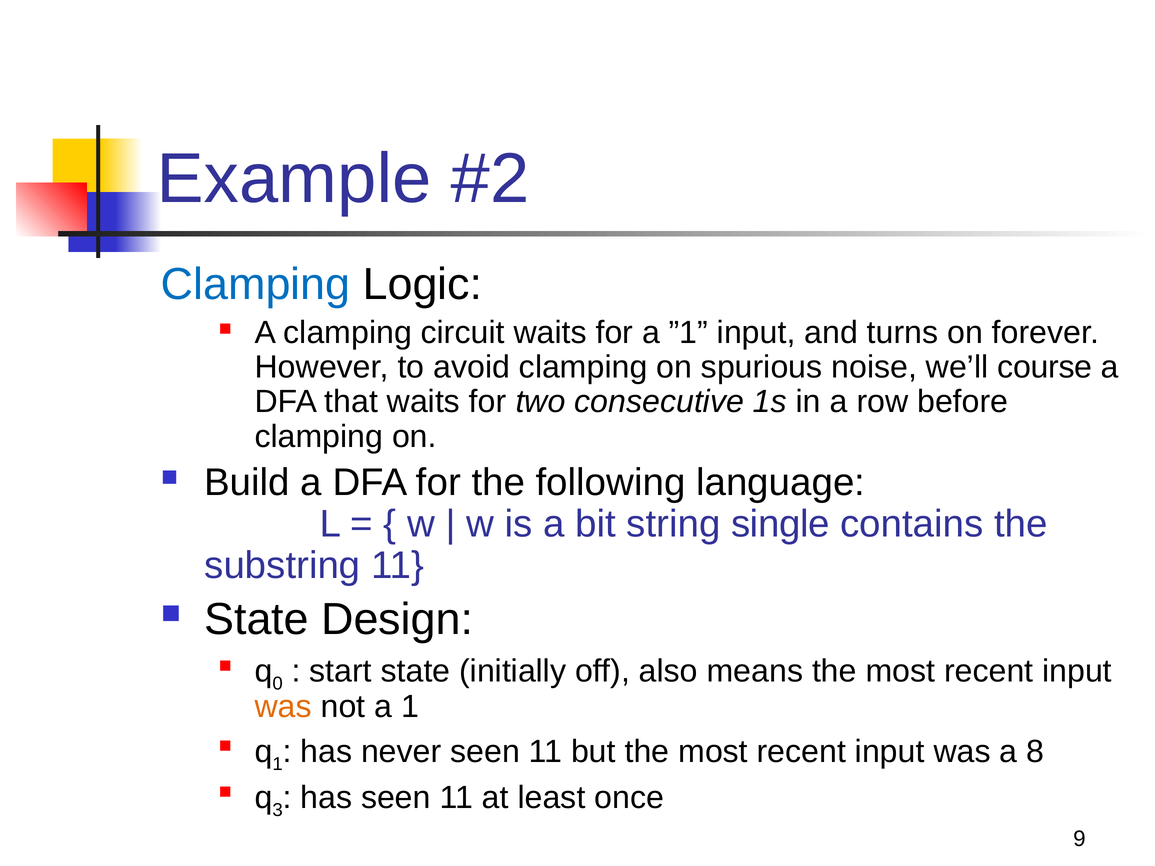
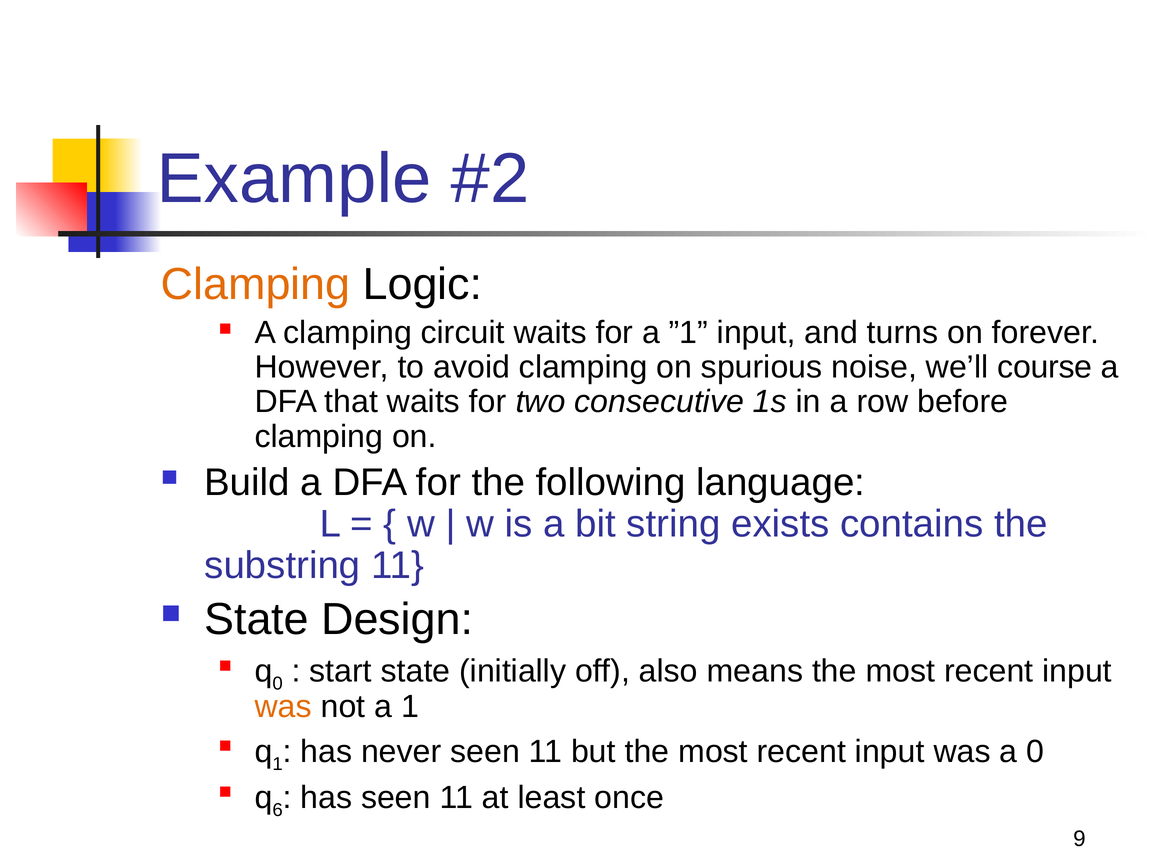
Clamping colour: blue -> orange (256, 285)
single: single -> exists (780, 524)
a 8: 8 -> 0 (1035, 752)
3: 3 -> 6 (278, 810)
